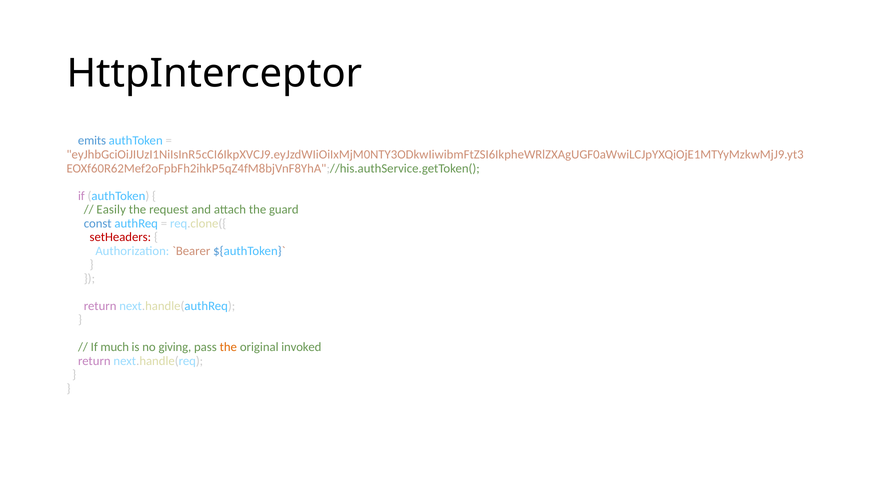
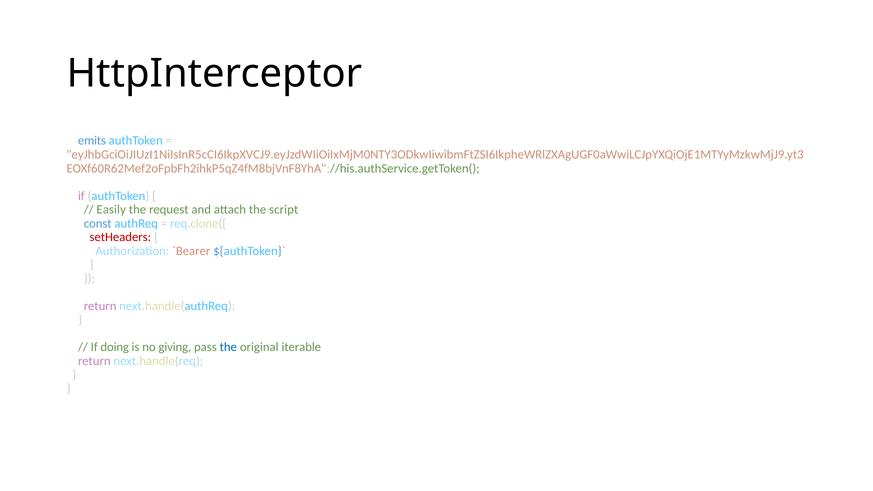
guard: guard -> script (284, 210)
much: much -> doing (115, 347)
the colour: orange -> blue (228, 347)
invoked: invoked -> iterable (301, 347)
